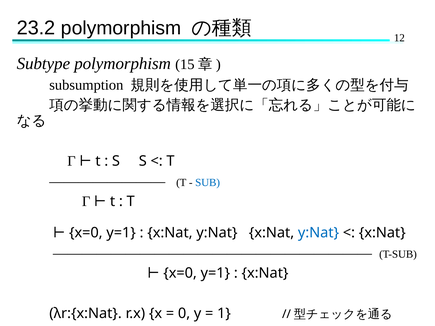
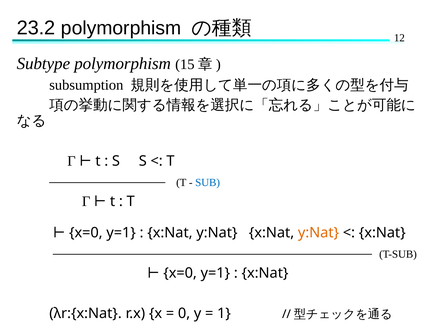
y:Nat colour: blue -> orange (319, 233)
